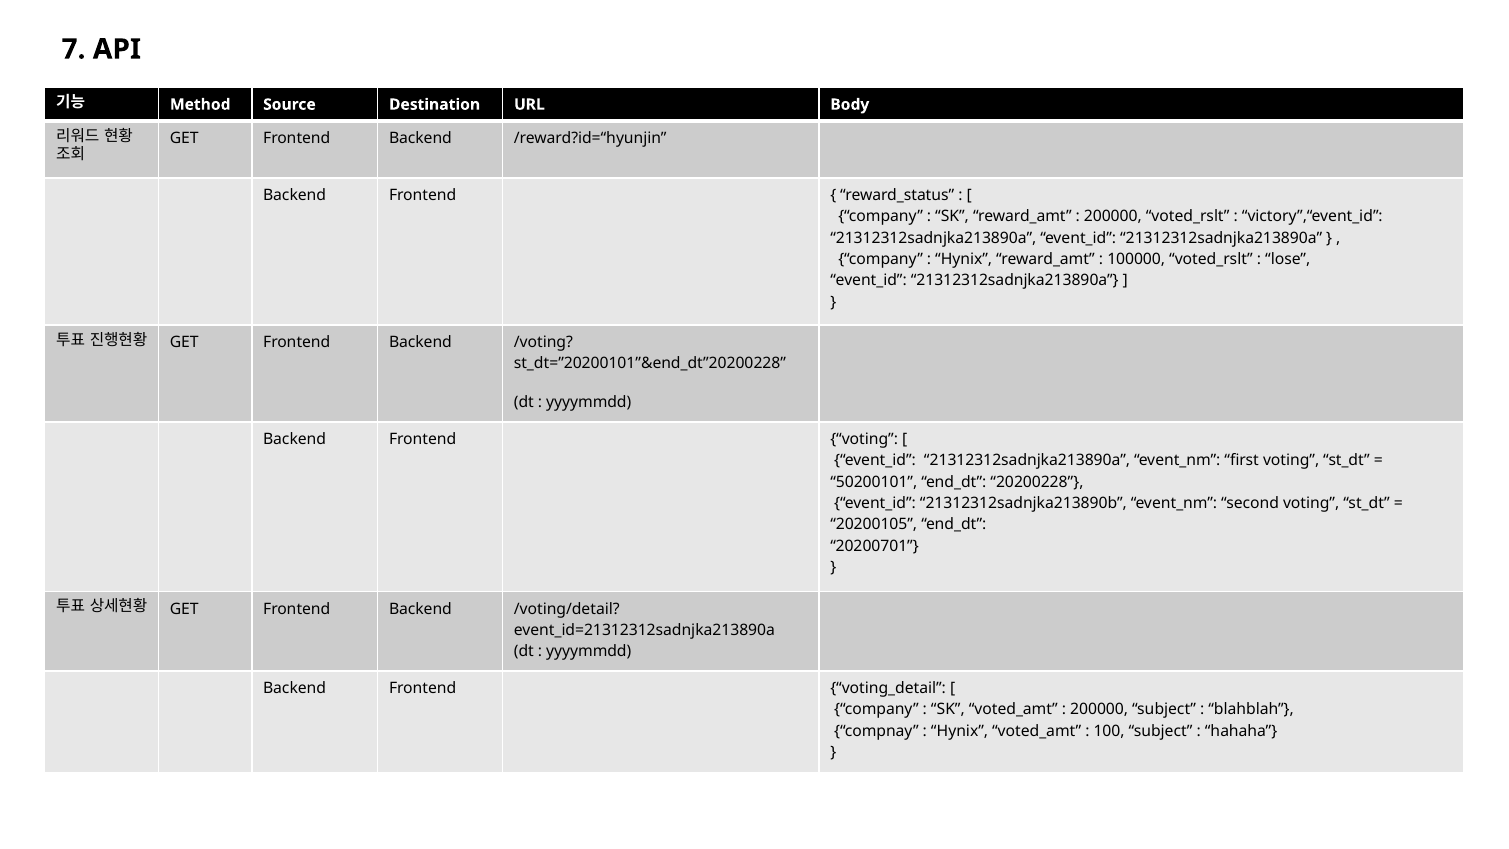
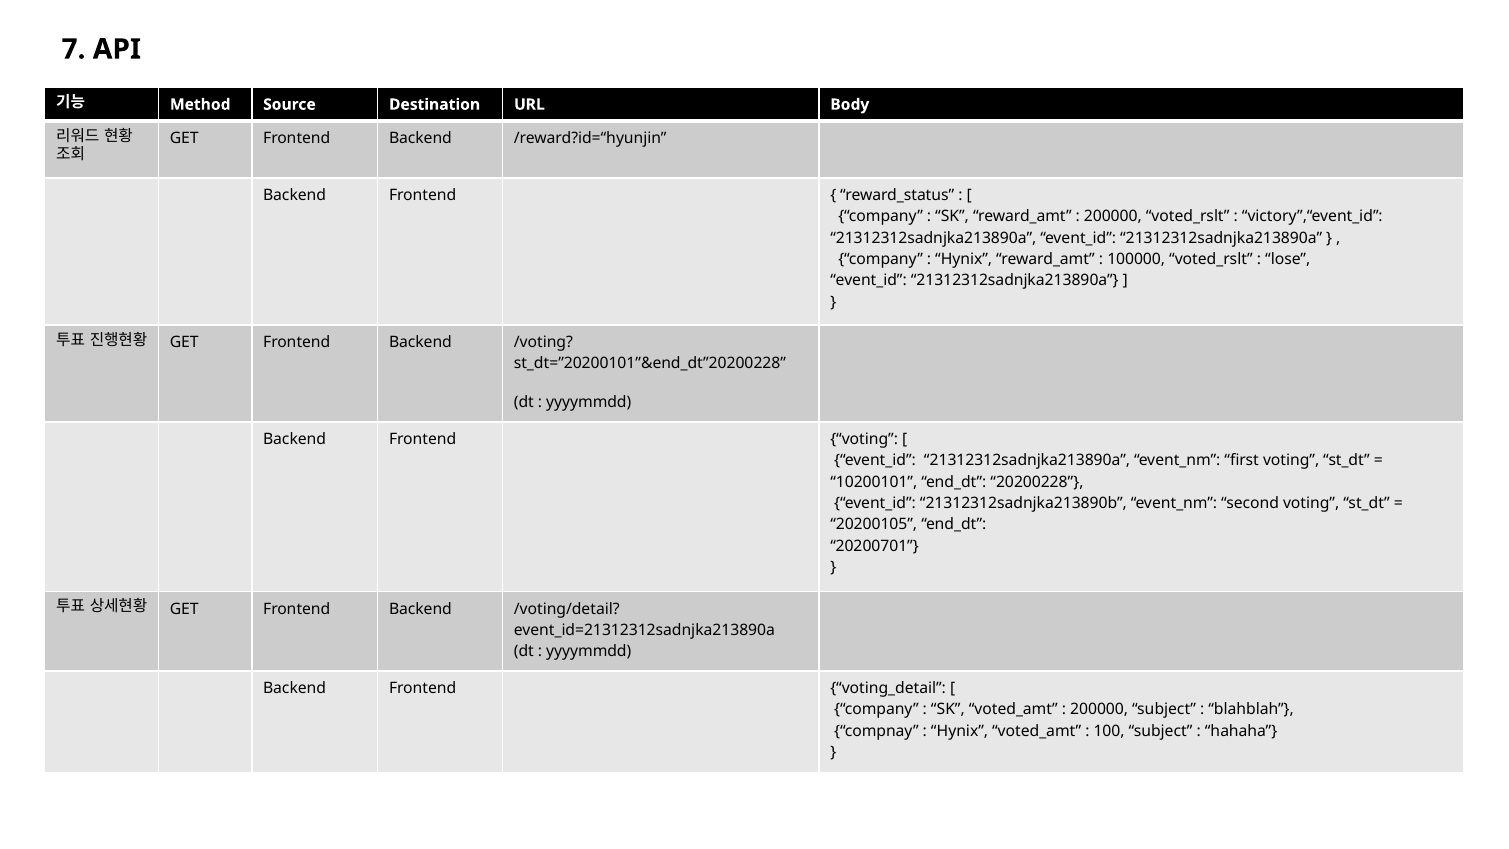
50200101: 50200101 -> 10200101 (874, 482)
